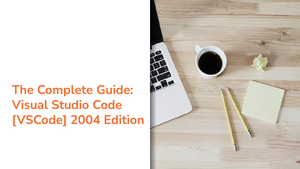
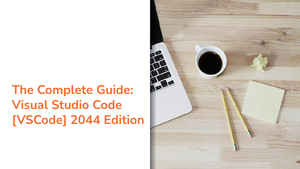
2004: 2004 -> 2044 (85, 120)
